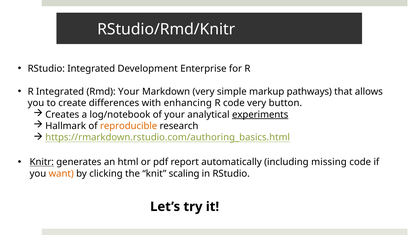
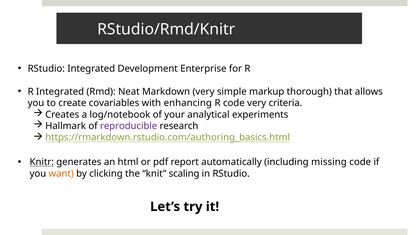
Rmd Your: Your -> Neat (129, 92)
pathways: pathways -> thorough (309, 92)
differences: differences -> covariables (114, 103)
button: button -> criteria (285, 103)
experiments underline: present -> none (260, 115)
reproducible colour: orange -> purple (129, 126)
